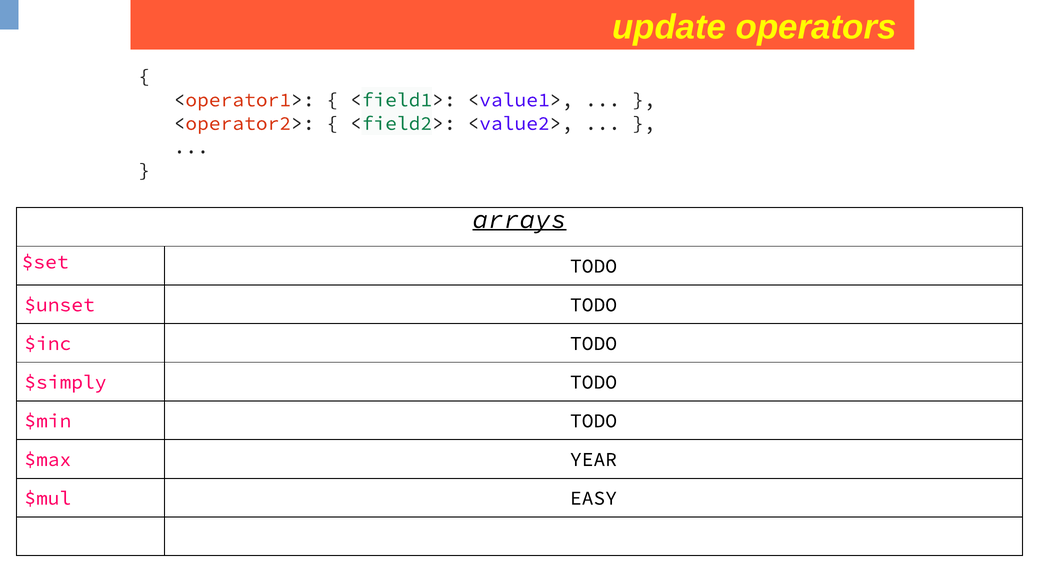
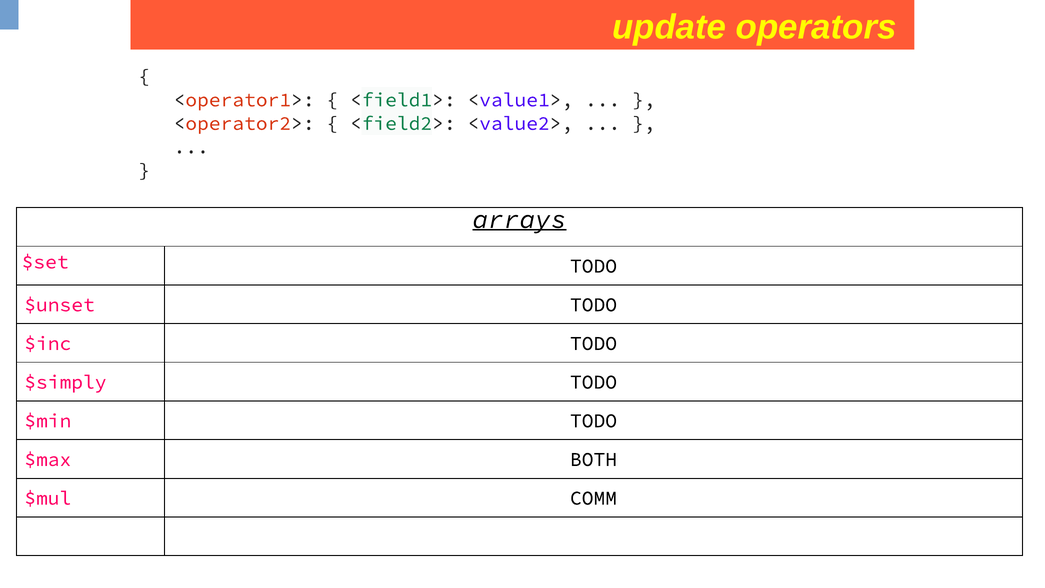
YEAR: YEAR -> BOTH (593, 459)
EASY: EASY -> COMM (593, 498)
